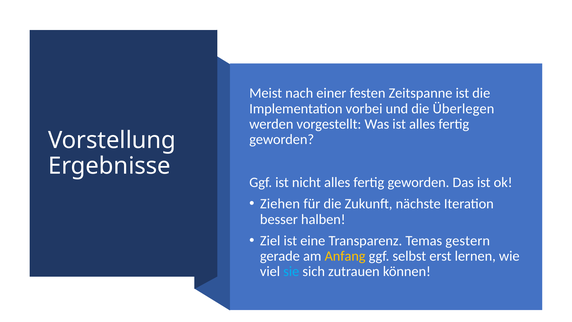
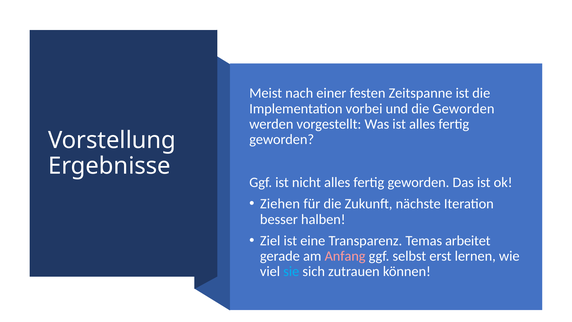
die Überlegen: Überlegen -> Geworden (463, 109)
gestern: gestern -> arbeitet (468, 241)
Anfang colour: yellow -> pink (345, 256)
